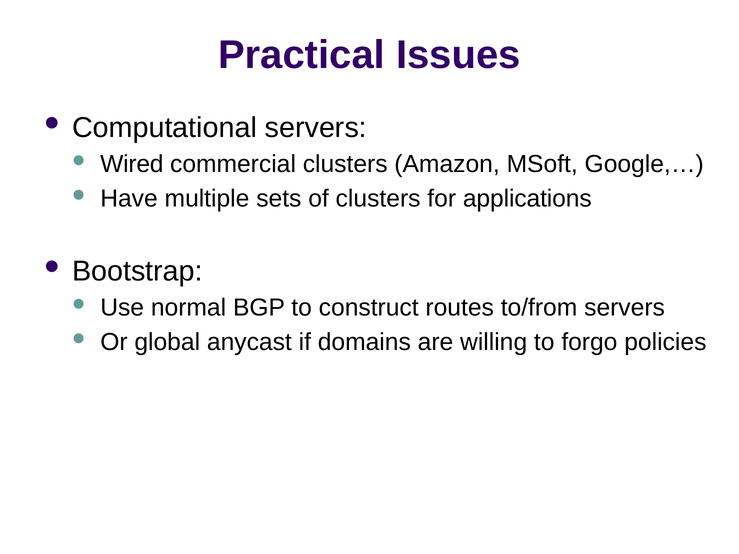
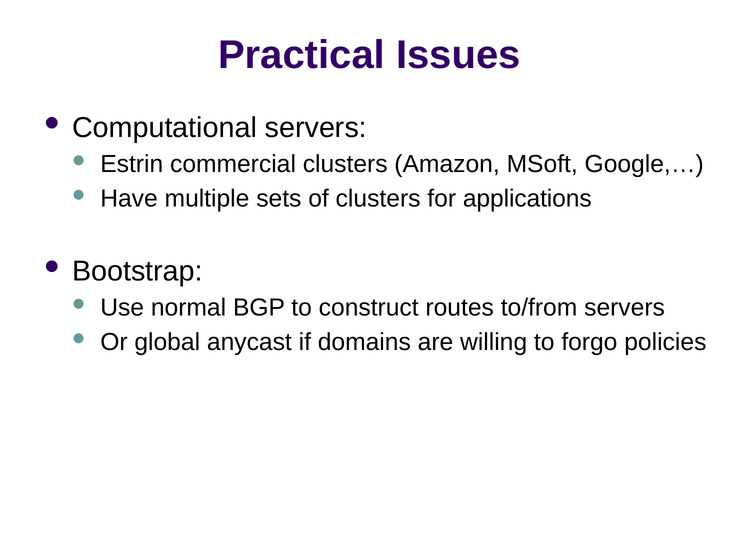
Wired: Wired -> Estrin (132, 164)
